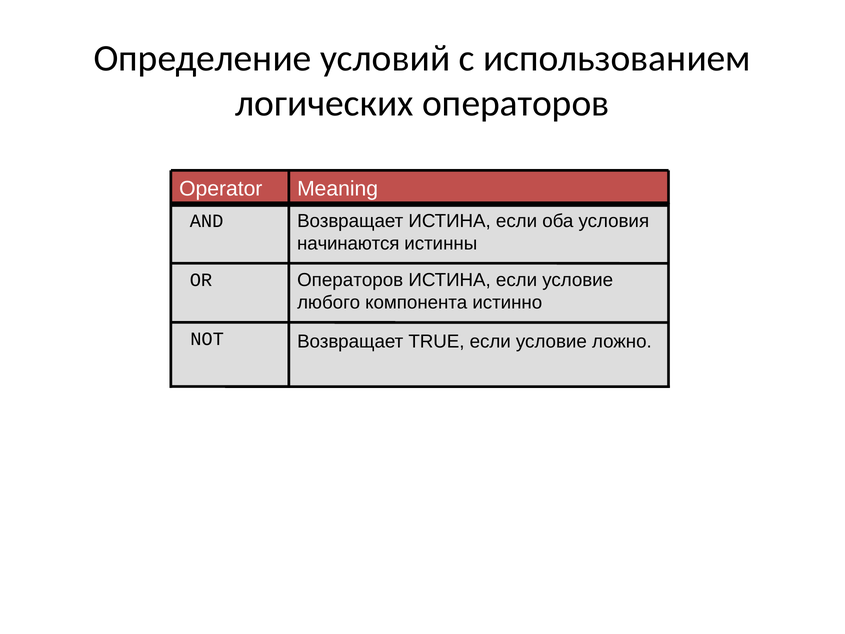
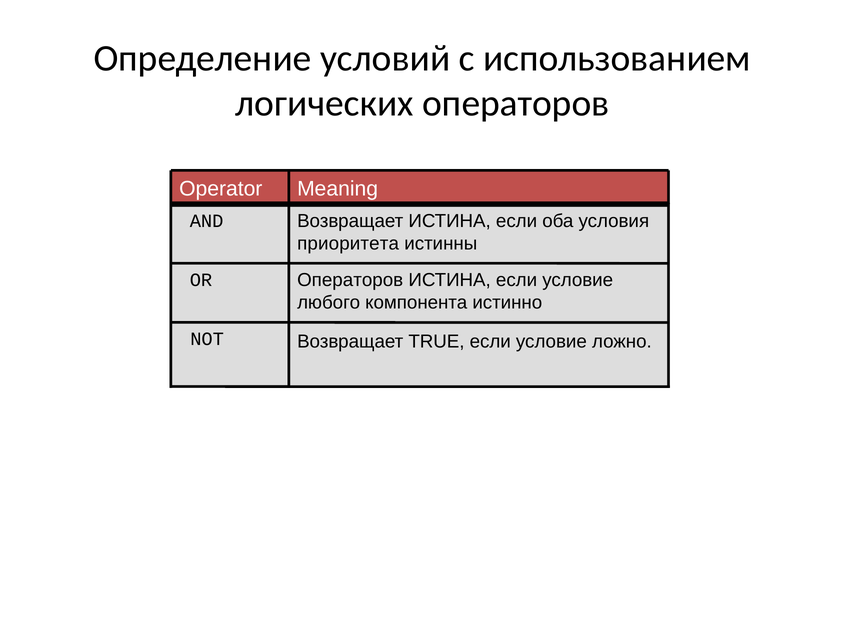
начинаются: начинаются -> приоритета (348, 243)
